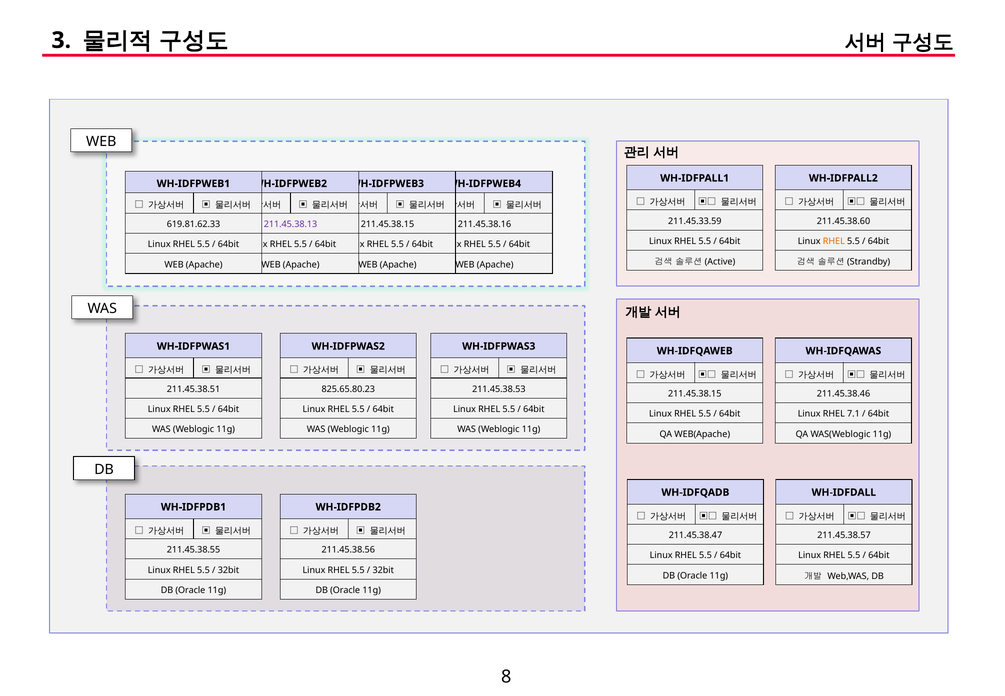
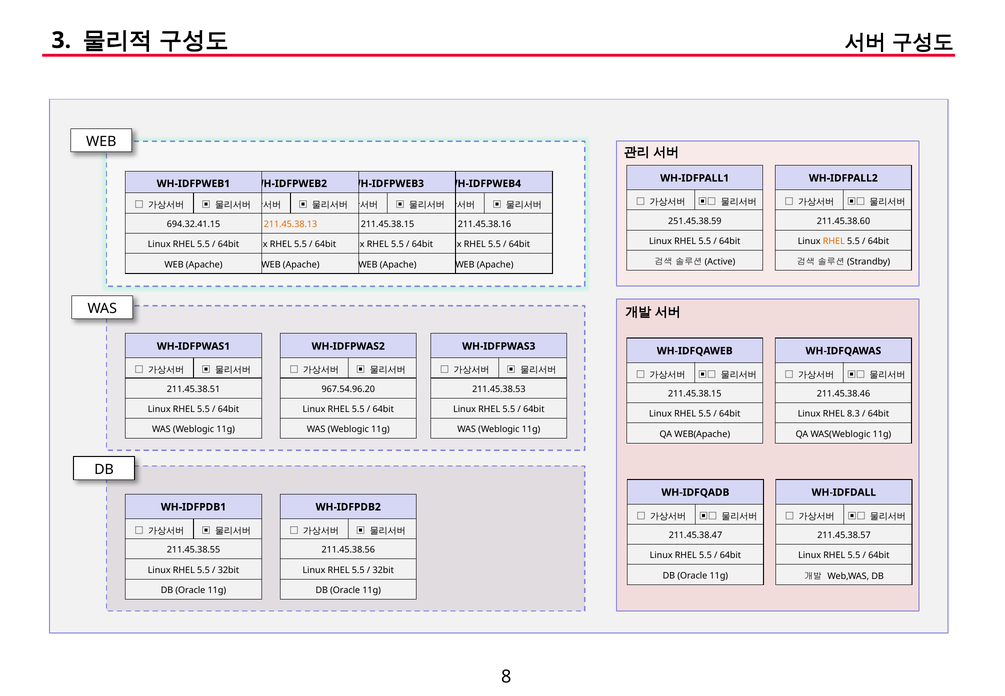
211.45.33.59: 211.45.33.59 -> 251.45.38.59 (695, 221)
619.81.62.33: 619.81.62.33 -> 694.32.41.15 (194, 224)
211.45.38.13 colour: purple -> orange (291, 224)
825.65.80.23: 825.65.80.23 -> 967.54.96.20 (348, 389)
7.1: 7.1 -> 8.3 (853, 414)
